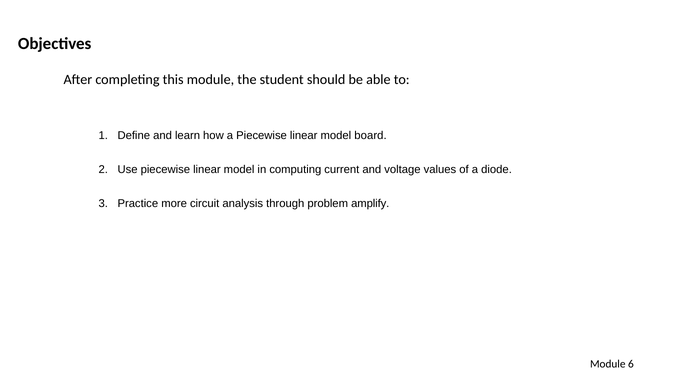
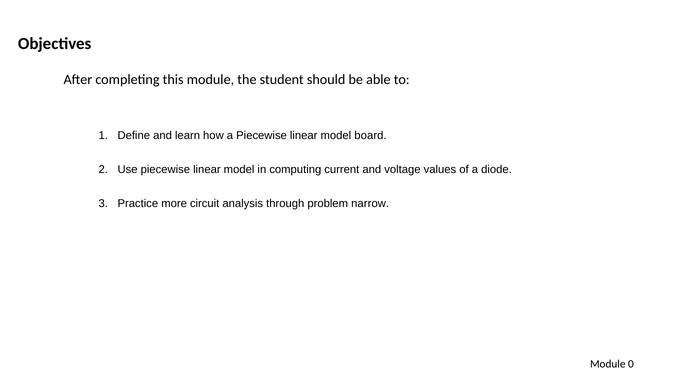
amplify: amplify -> narrow (370, 204)
6: 6 -> 0 (631, 364)
